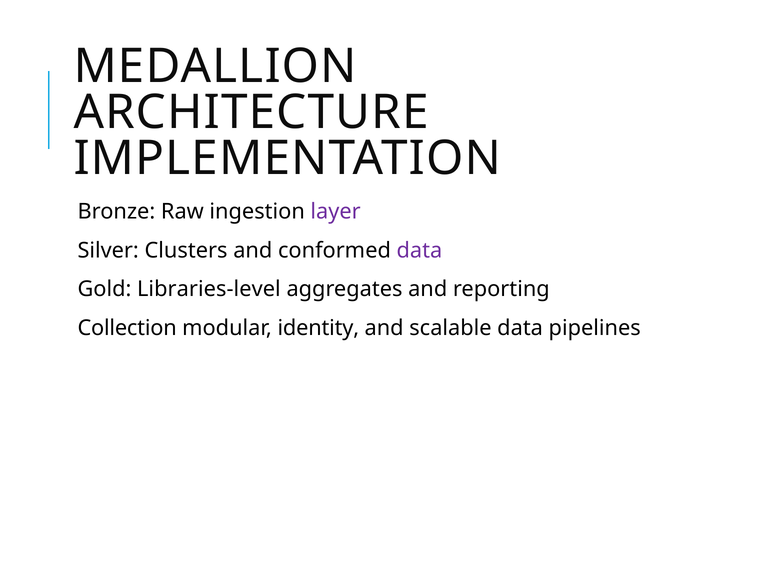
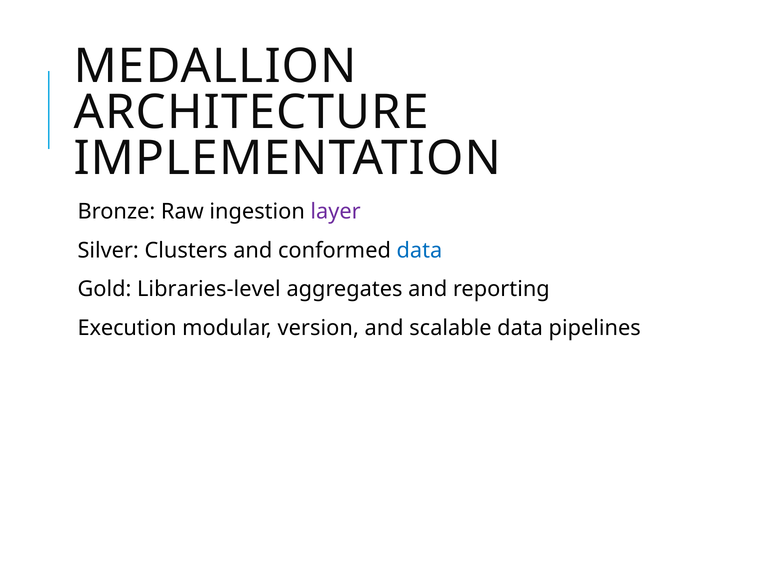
data colour: purple -> blue (419, 250)
Collection: Collection -> Execution (127, 327)
identity: identity -> version (318, 327)
